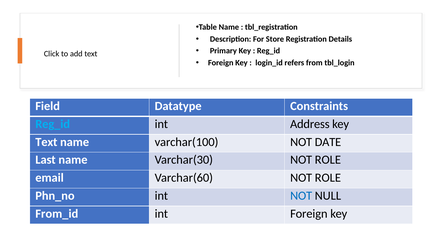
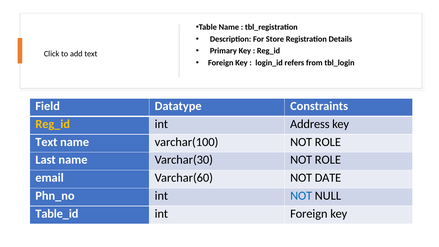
Reg_id colour: light blue -> yellow (53, 124)
varchar(100 NOT DATE: DATE -> ROLE (328, 142)
Varchar(60 NOT ROLE: ROLE -> DATE (328, 178)
From_id: From_id -> Table_id (57, 214)
